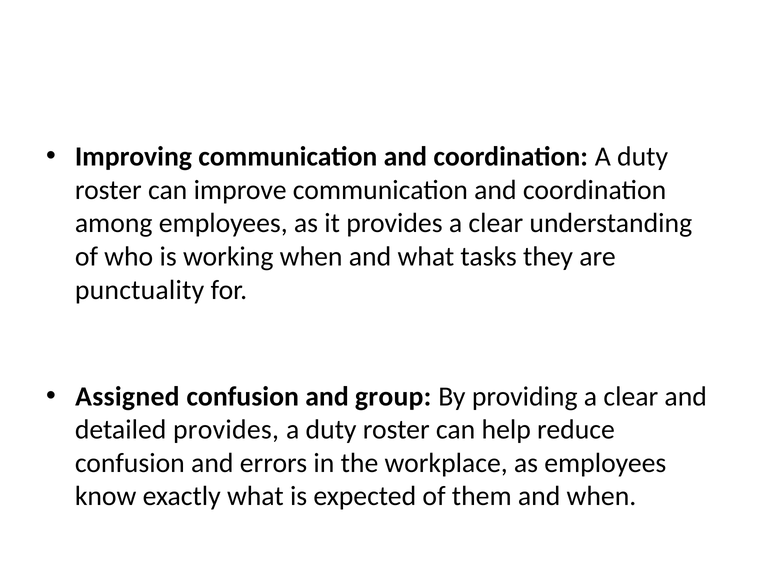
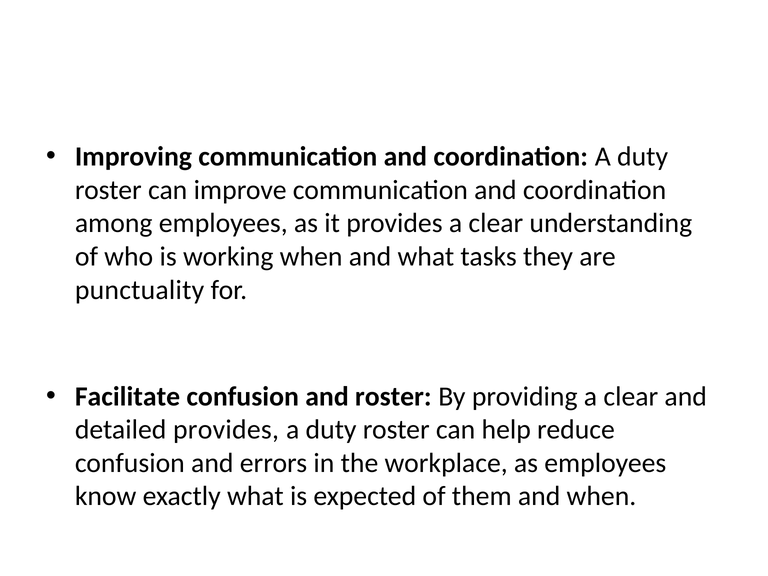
Assigned: Assigned -> Facilitate (128, 396)
and group: group -> roster (393, 396)
